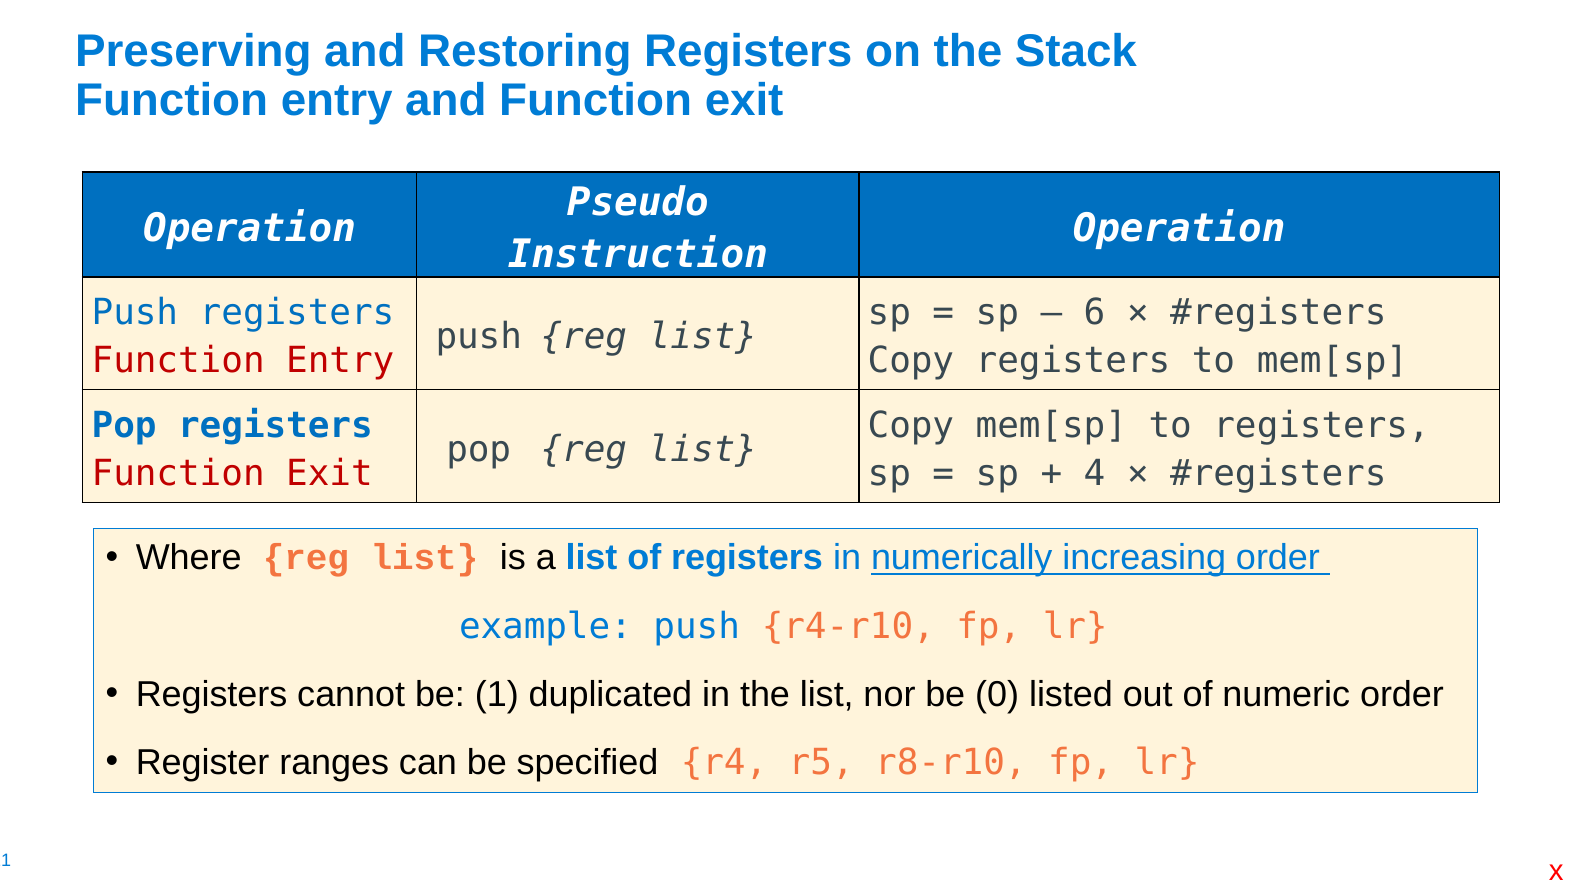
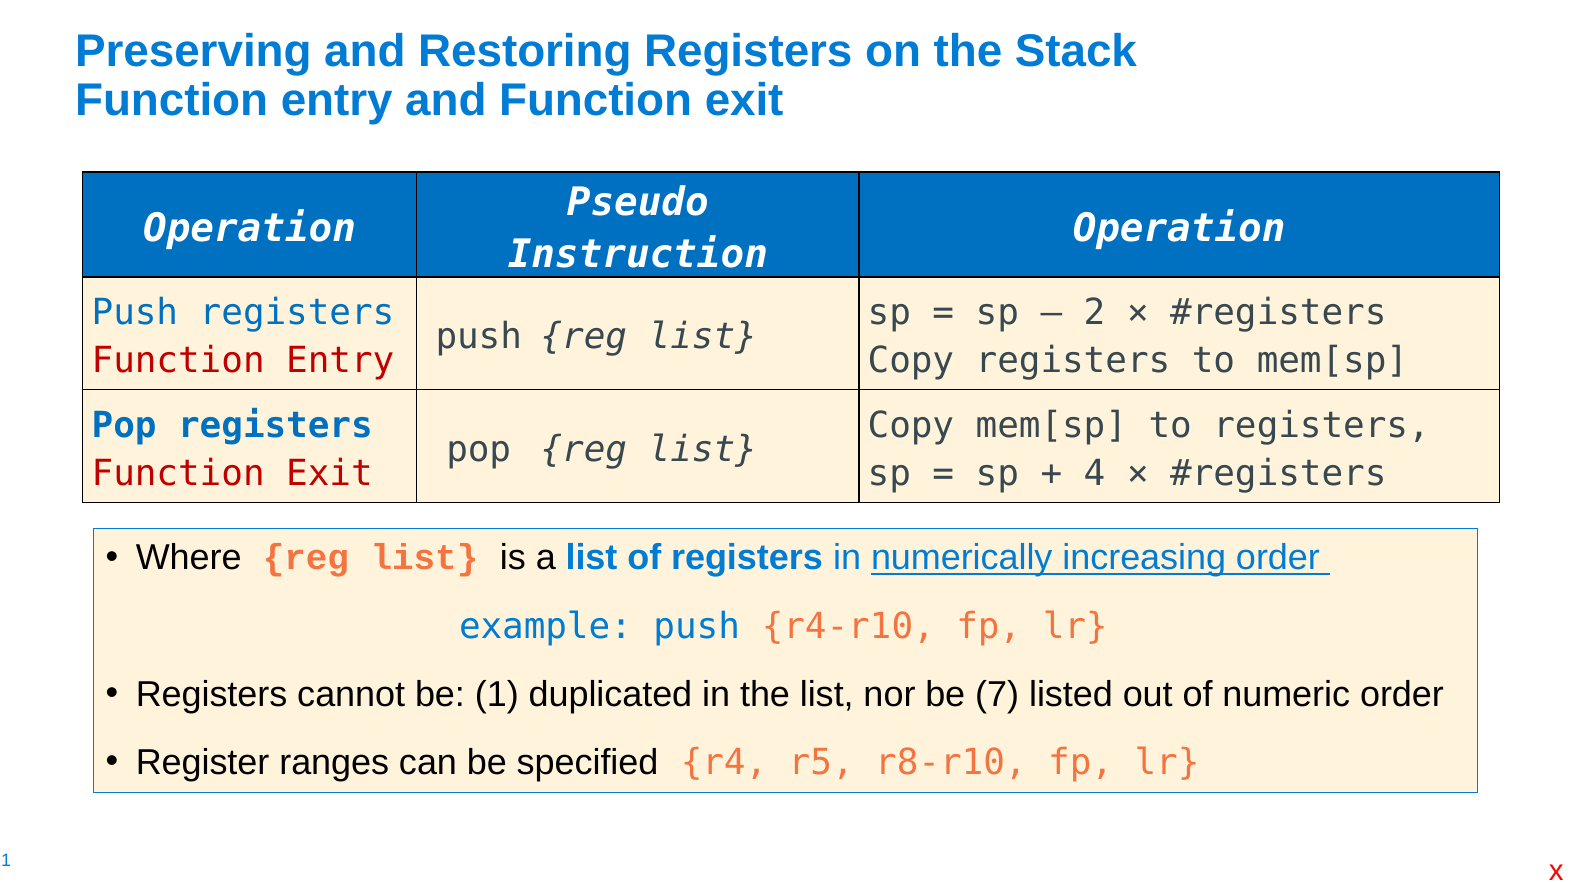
6: 6 -> 2 (1095, 313)
0: 0 -> 7 (997, 695)
